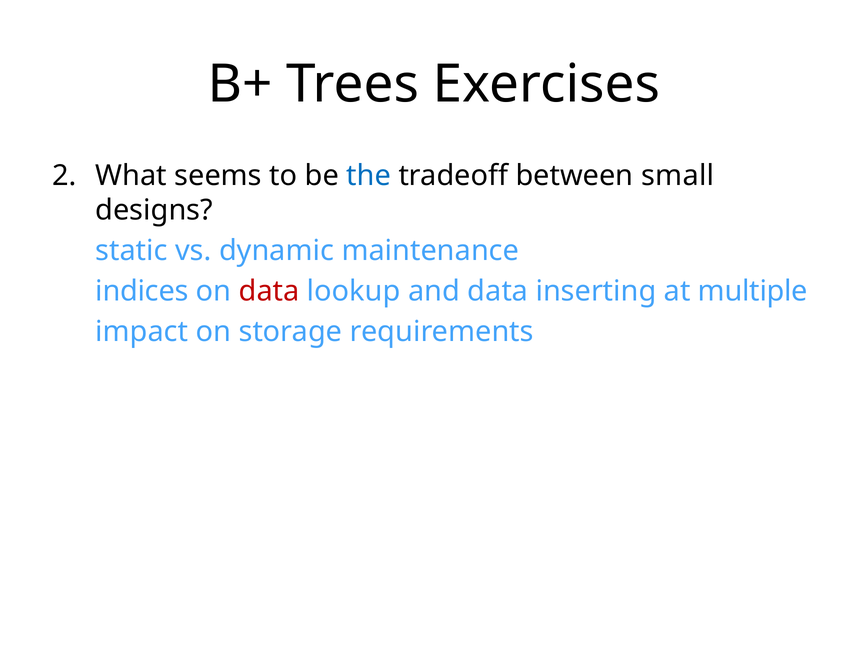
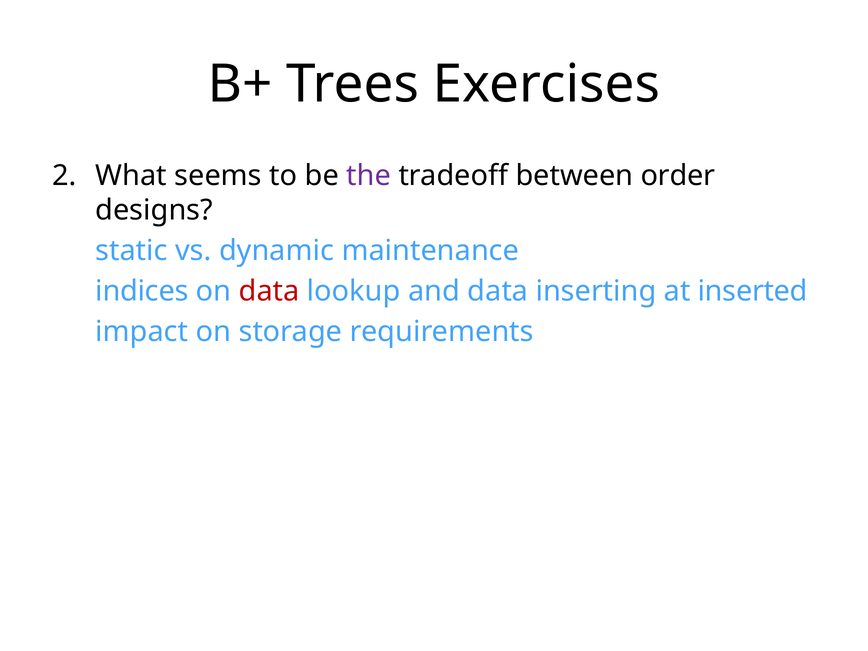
the colour: blue -> purple (369, 176)
small: small -> order (678, 176)
multiple: multiple -> inserted (753, 291)
